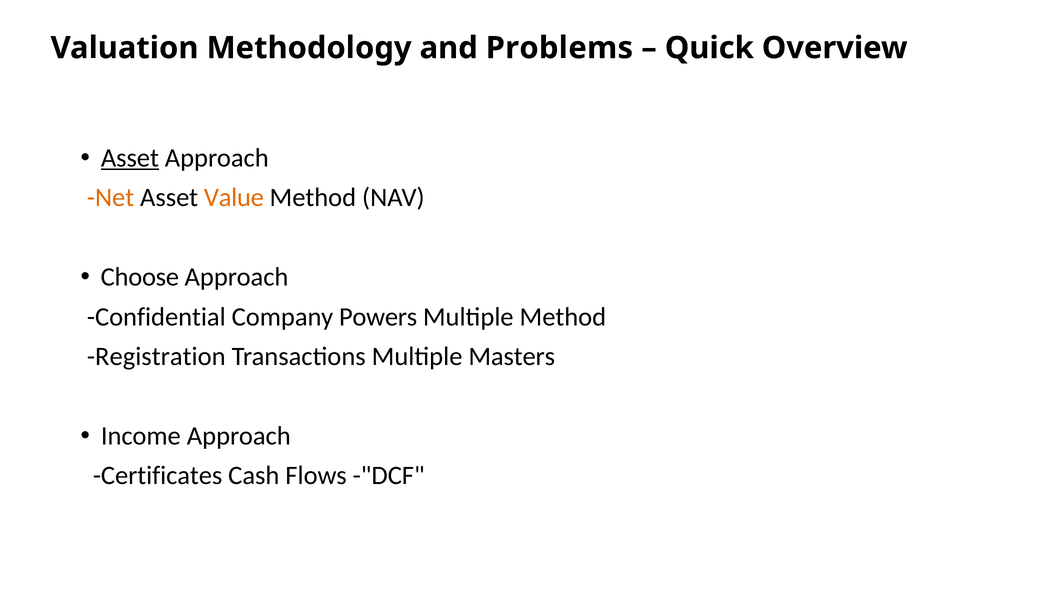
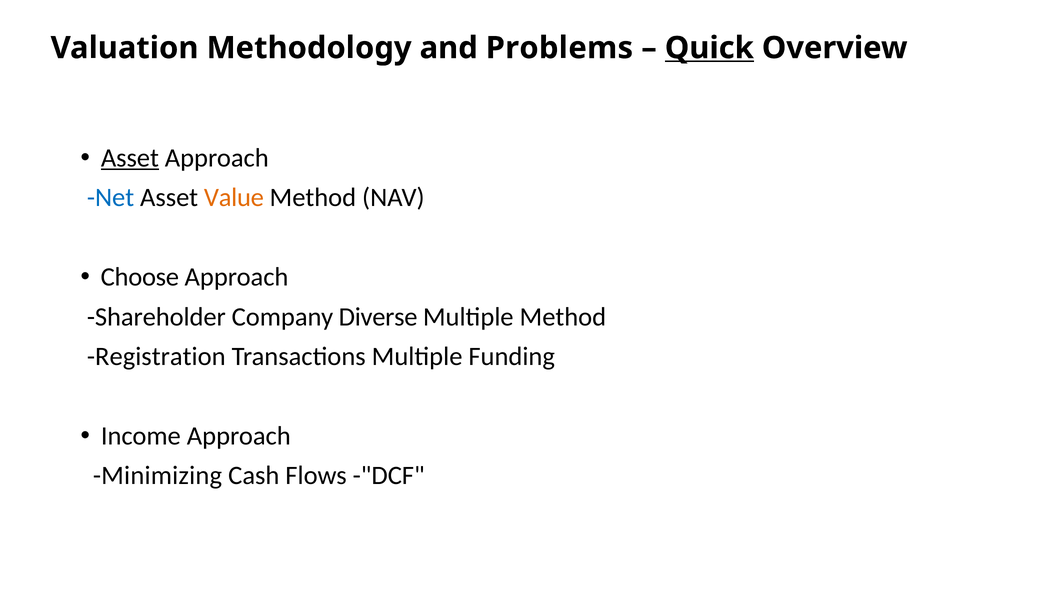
Quick underline: none -> present (709, 48)
Net colour: orange -> blue (111, 198)
Confidential: Confidential -> Shareholder (156, 317)
Powers: Powers -> Diverse (378, 317)
Masters: Masters -> Funding (512, 357)
Certificates: Certificates -> Minimizing (157, 476)
